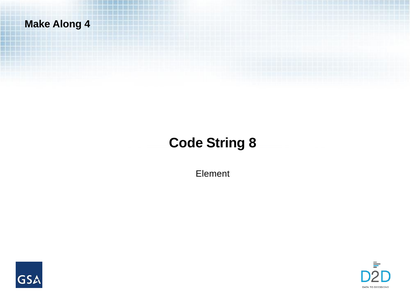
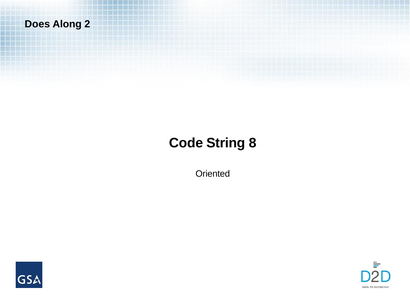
Make: Make -> Does (37, 24)
4: 4 -> 2 (87, 24)
Element: Element -> Oriented (213, 174)
